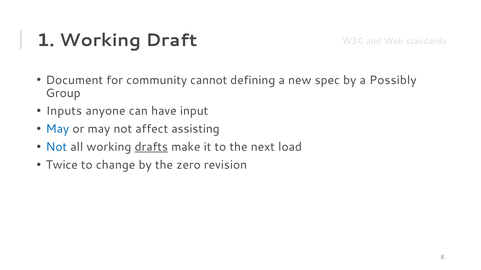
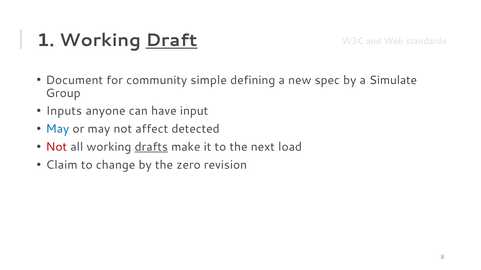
Draft underline: none -> present (172, 40)
cannot: cannot -> simple (209, 80)
Possibly: Possibly -> Simulate (393, 80)
assisting: assisting -> detected (196, 129)
Not colour: blue -> red (56, 147)
Twice: Twice -> Claim (62, 165)
